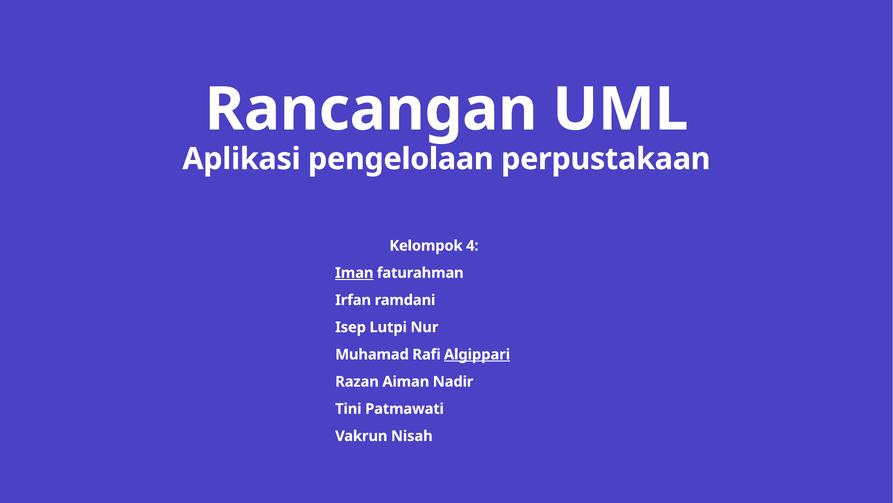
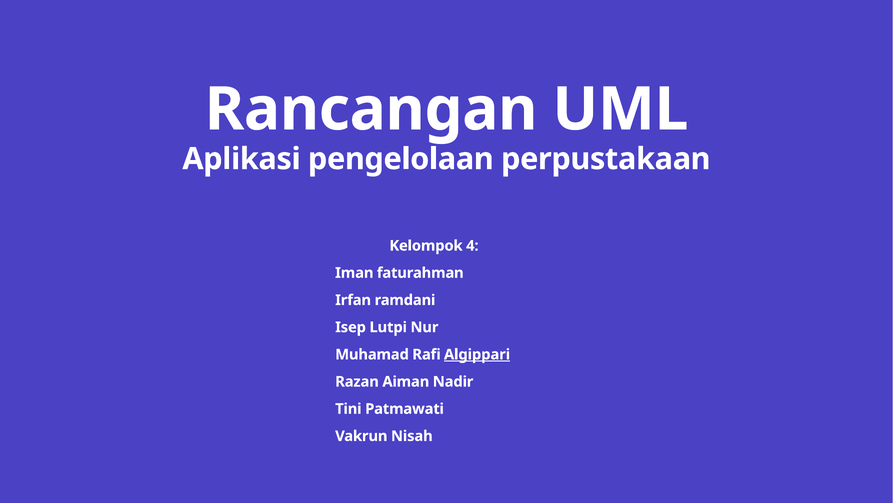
Iman underline: present -> none (354, 273)
